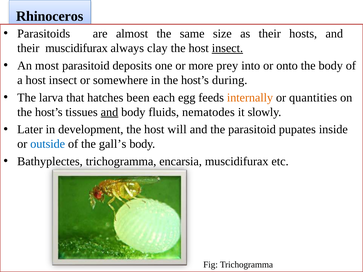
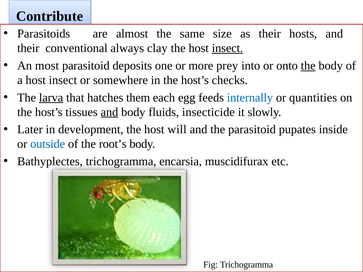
Rhinoceros: Rhinoceros -> Contribute (50, 16)
their muscidifurax: muscidifurax -> conventional (76, 48)
the underline: none -> present (308, 66)
during: during -> checks (230, 80)
larva underline: none -> present (51, 98)
been: been -> them (138, 98)
internally colour: orange -> blue (250, 98)
nematodes: nematodes -> insecticide (208, 112)
gall’s: gall’s -> root’s (113, 144)
